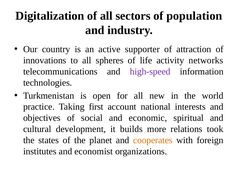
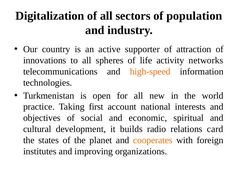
high-speed colour: purple -> orange (150, 71)
more: more -> radio (157, 129)
took: took -> card (215, 129)
economist: economist -> improving (94, 151)
